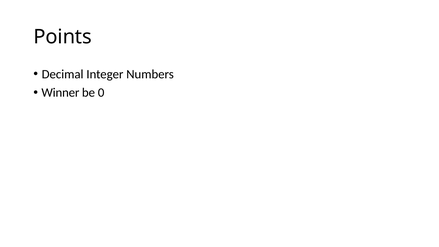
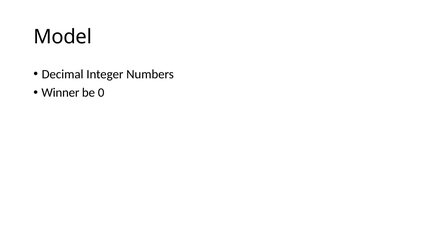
Points: Points -> Model (63, 37)
